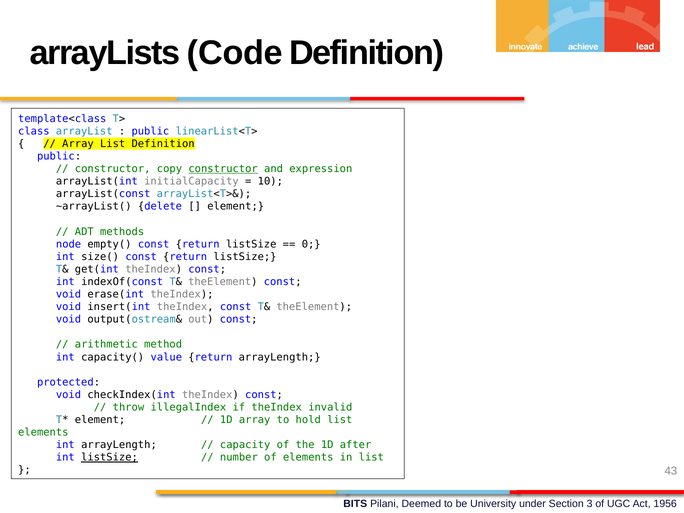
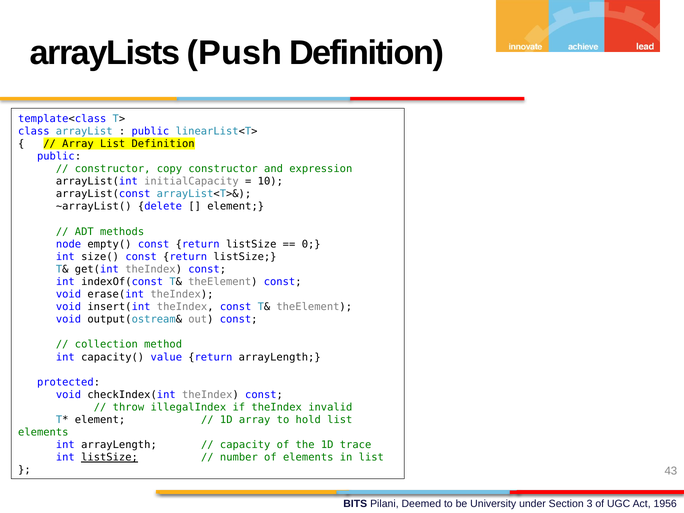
Code: Code -> Push (235, 53)
constructor underline: present -> none (223, 169)
arithmetic: arithmetic -> collection (106, 345)
after: after -> trace (356, 445)
